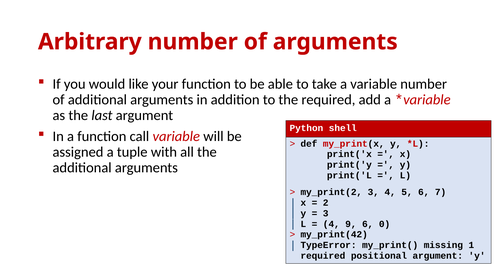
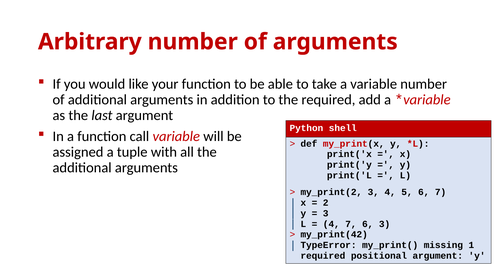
4 9: 9 -> 7 (351, 224)
6 0: 0 -> 3 (385, 224)
